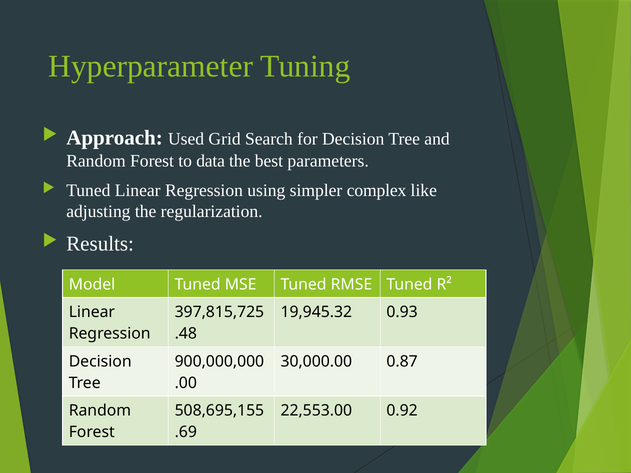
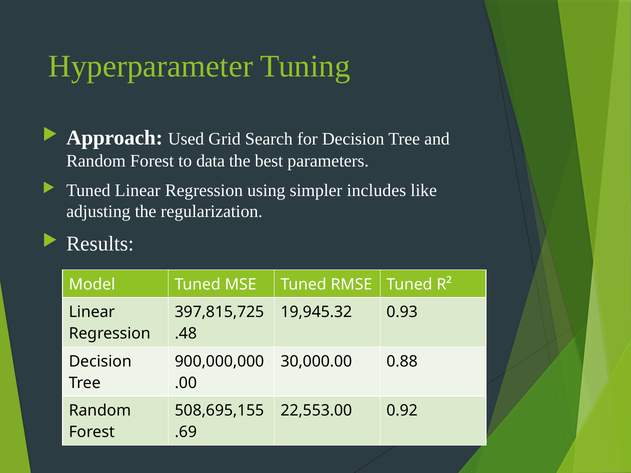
complex: complex -> includes (376, 191)
0.87: 0.87 -> 0.88 (402, 362)
